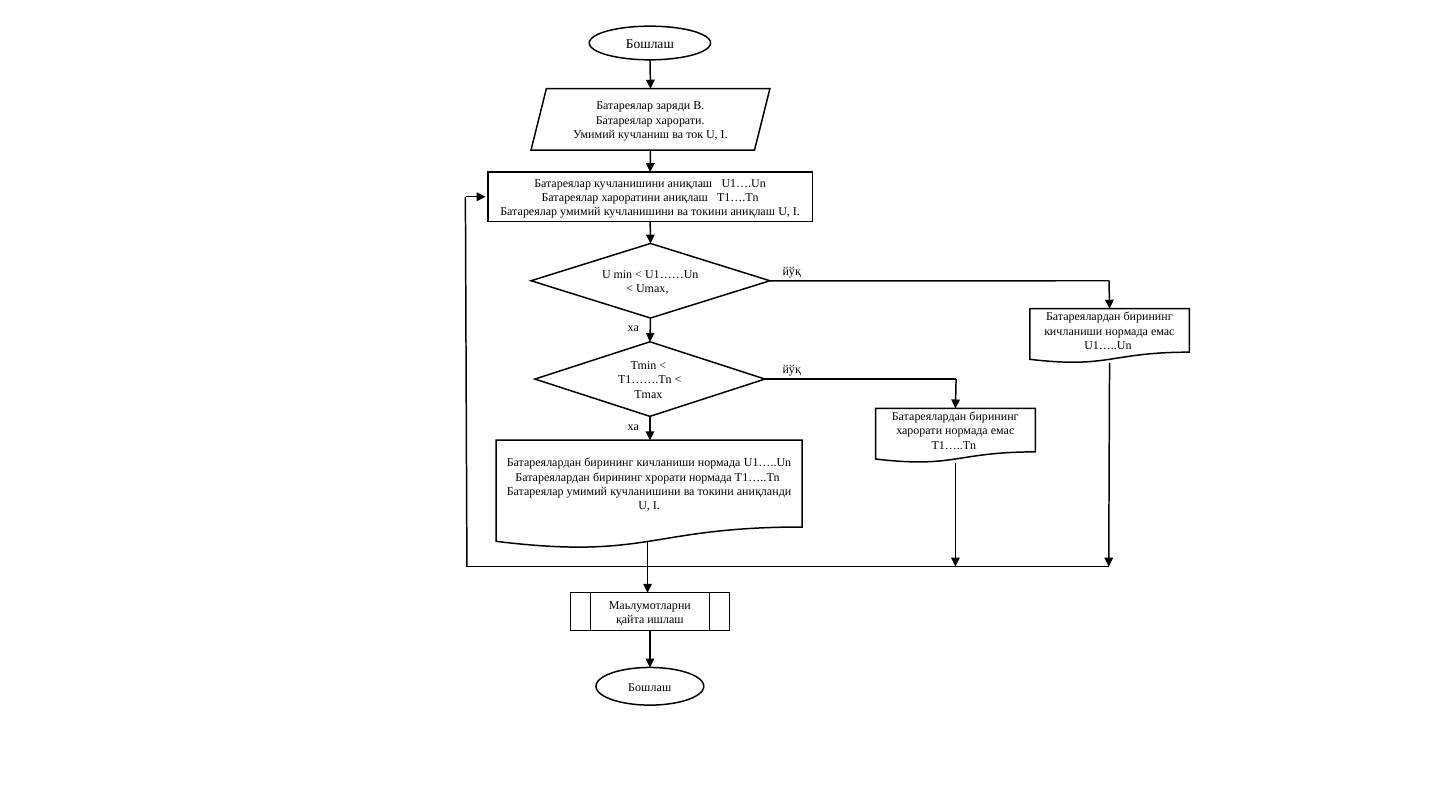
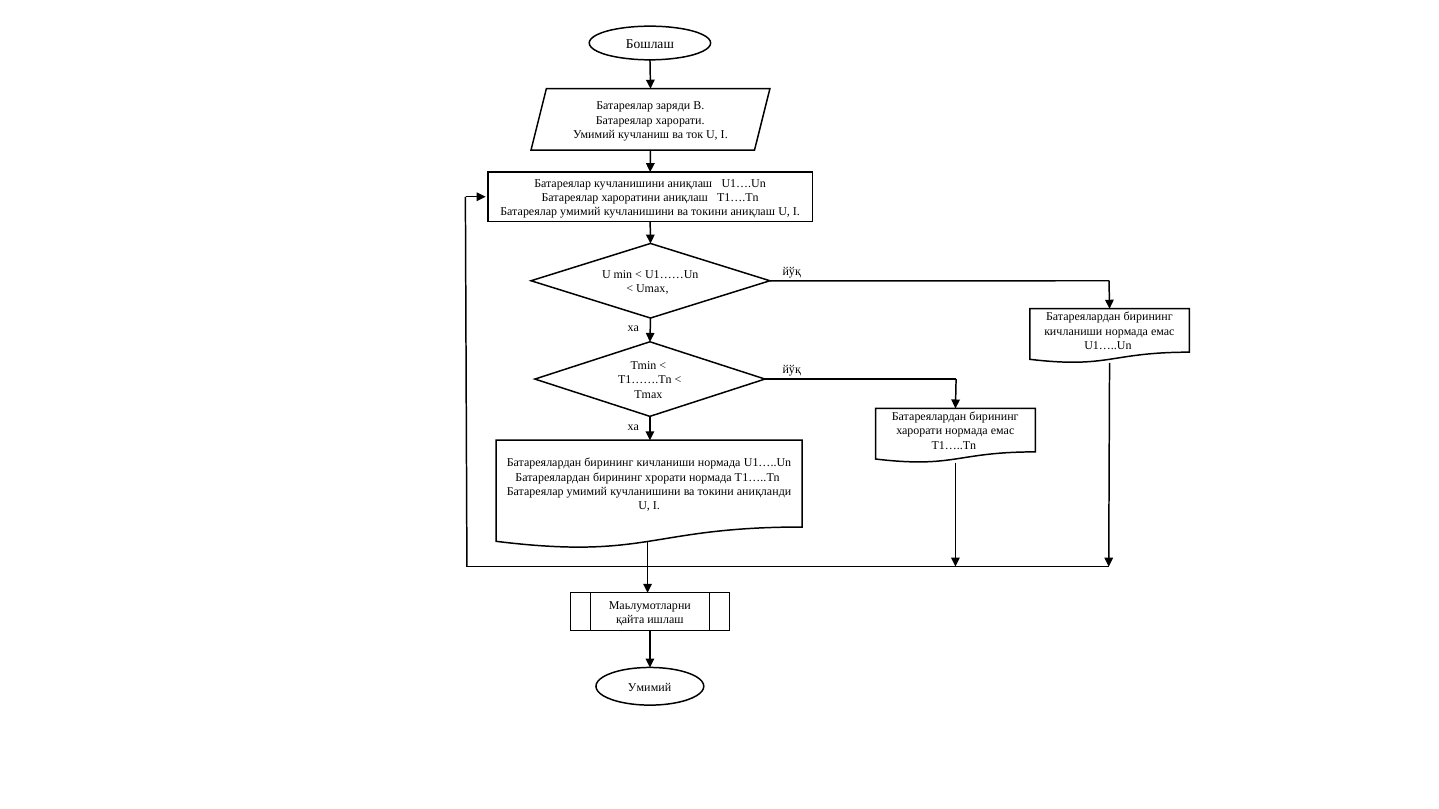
Бошлаш: Бошлаш -> Умимий (650, 687)
